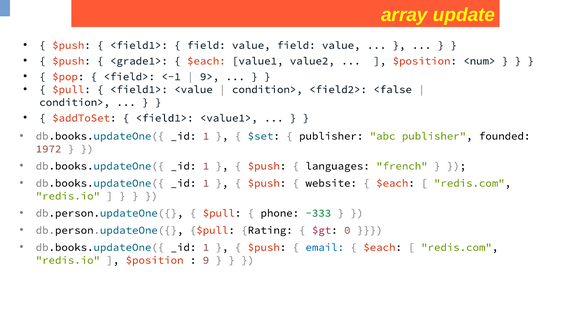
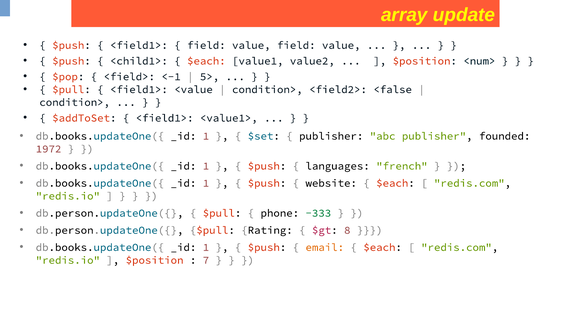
<grade1>: <grade1> -> <child1> (139, 61)
9>: 9> -> 5> (210, 77)
0: 0 -> 8 (347, 230)
email colour: blue -> orange (325, 247)
9: 9 -> 7 (206, 260)
